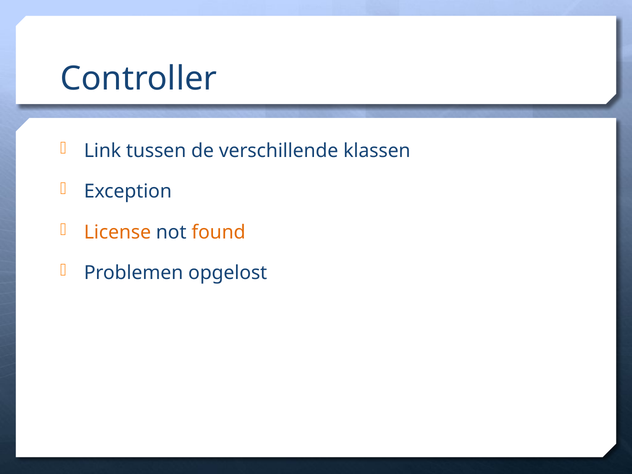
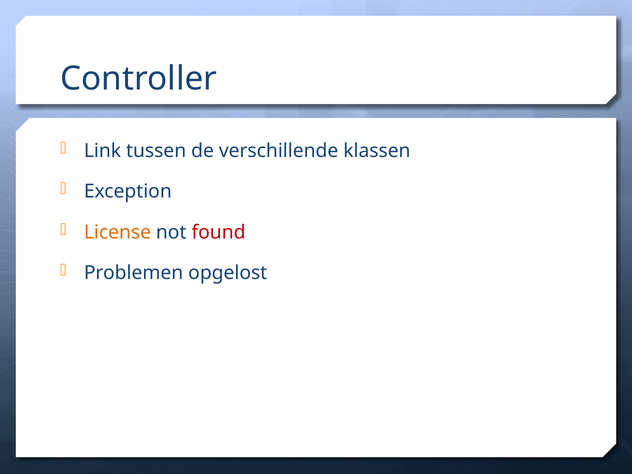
found colour: orange -> red (219, 232)
